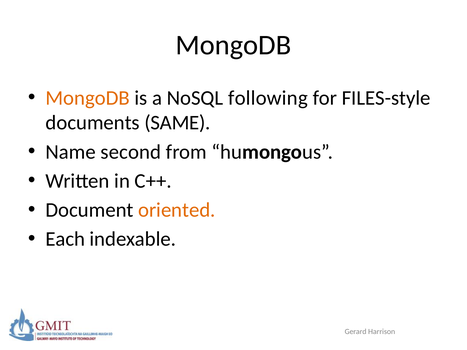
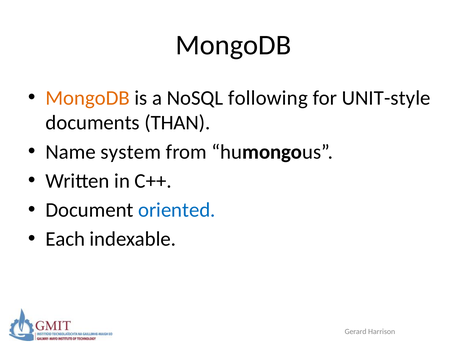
FILES-style: FILES-style -> UNIT-style (386, 98)
SAME: SAME -> THAN (177, 123)
second: second -> system (131, 152)
oriented colour: orange -> blue (177, 210)
